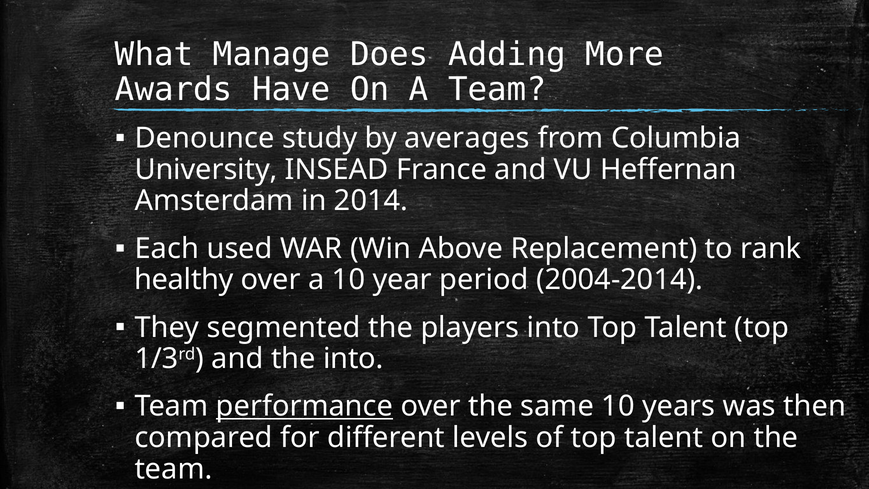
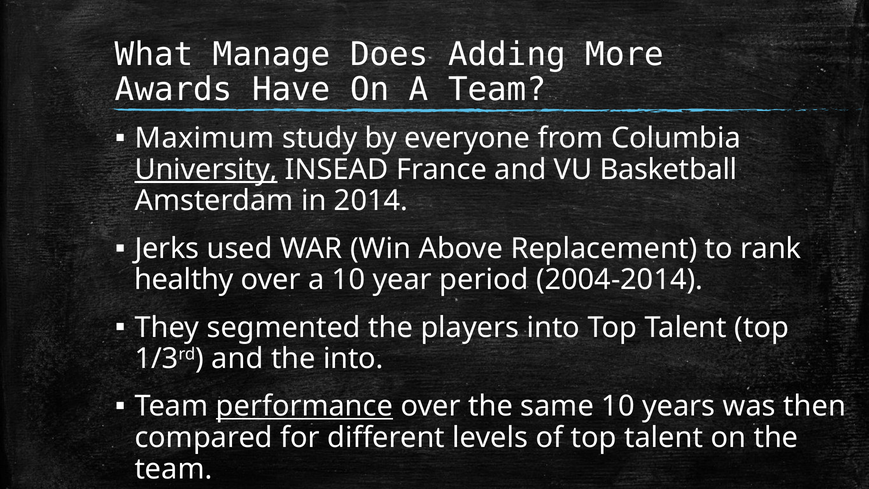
Denounce: Denounce -> Maximum (205, 138)
averages: averages -> everyone (467, 138)
University underline: none -> present (206, 170)
Heffernan: Heffernan -> Basketball (668, 170)
Each: Each -> Jerks (167, 249)
